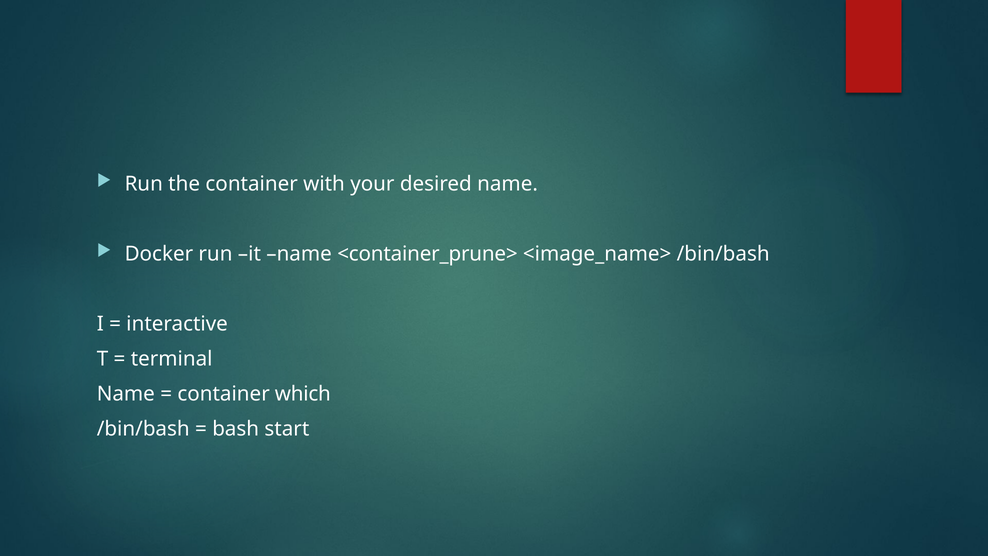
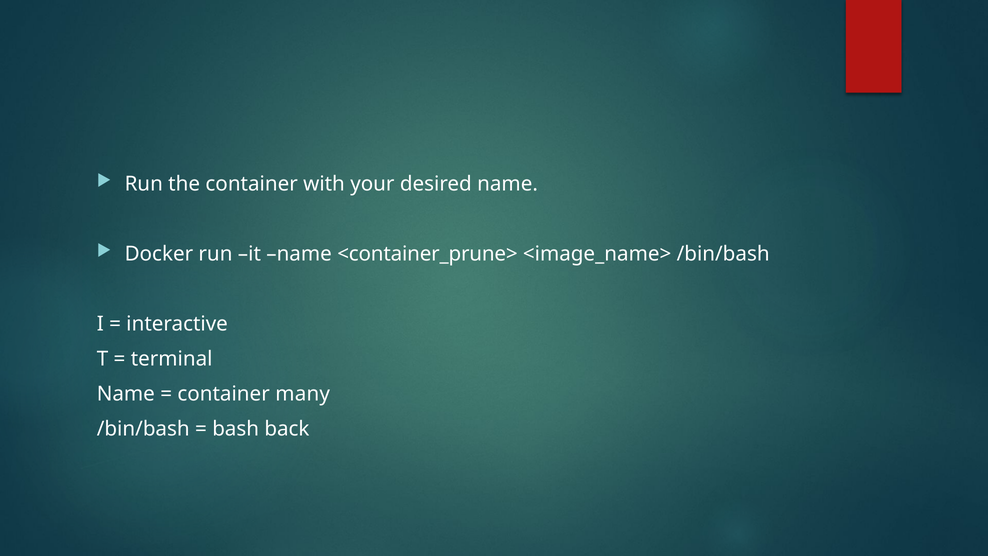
which: which -> many (303, 394)
start: start -> back (287, 429)
